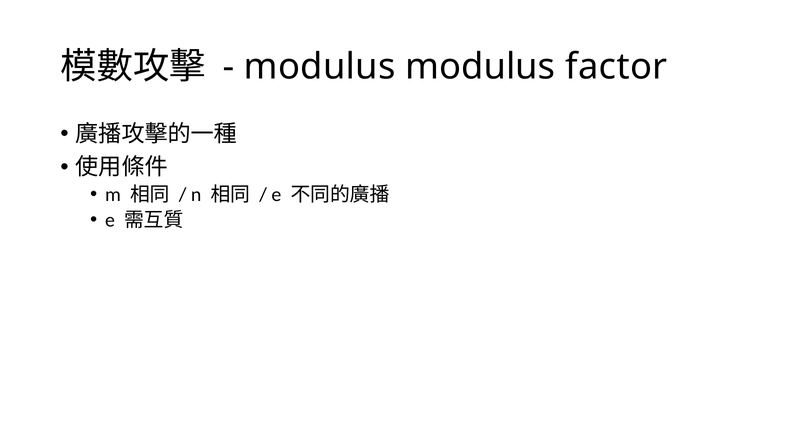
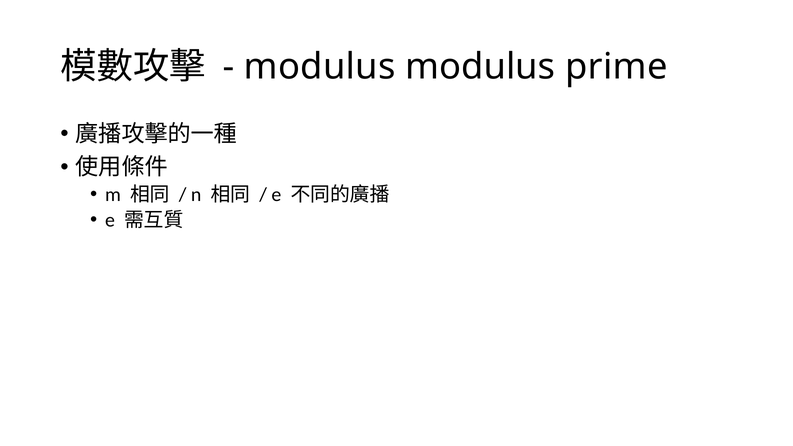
factor: factor -> prime (616, 67)
